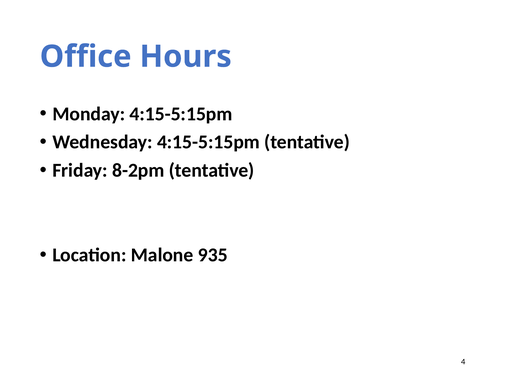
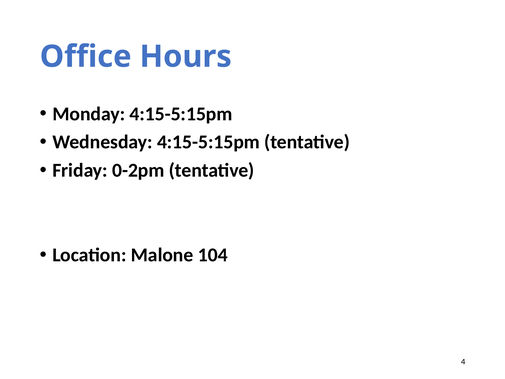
8-2pm: 8-2pm -> 0-2pm (138, 170)
935: 935 -> 104 (213, 255)
